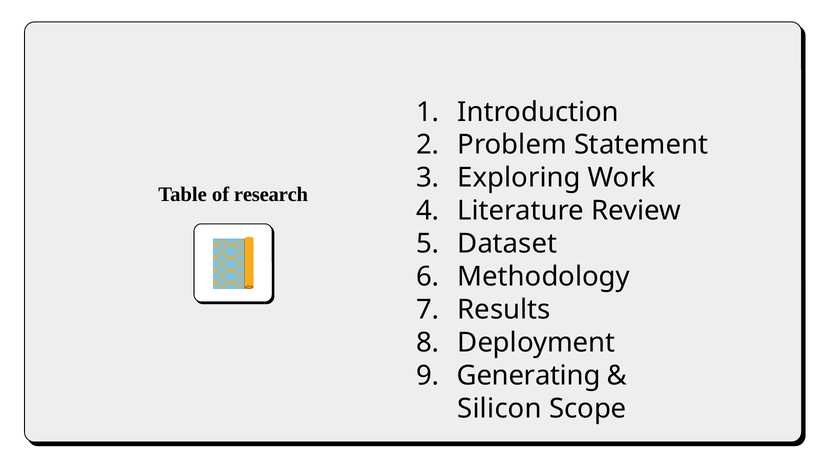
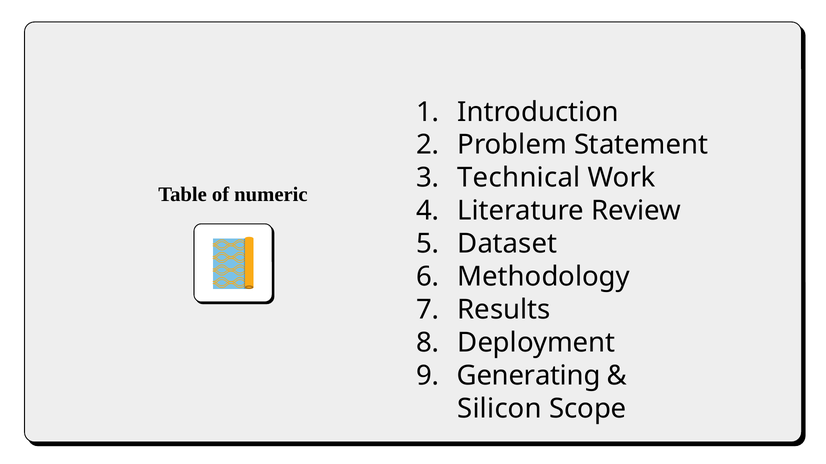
Exploring: Exploring -> Technical (519, 178)
research: research -> numeric (271, 195)
